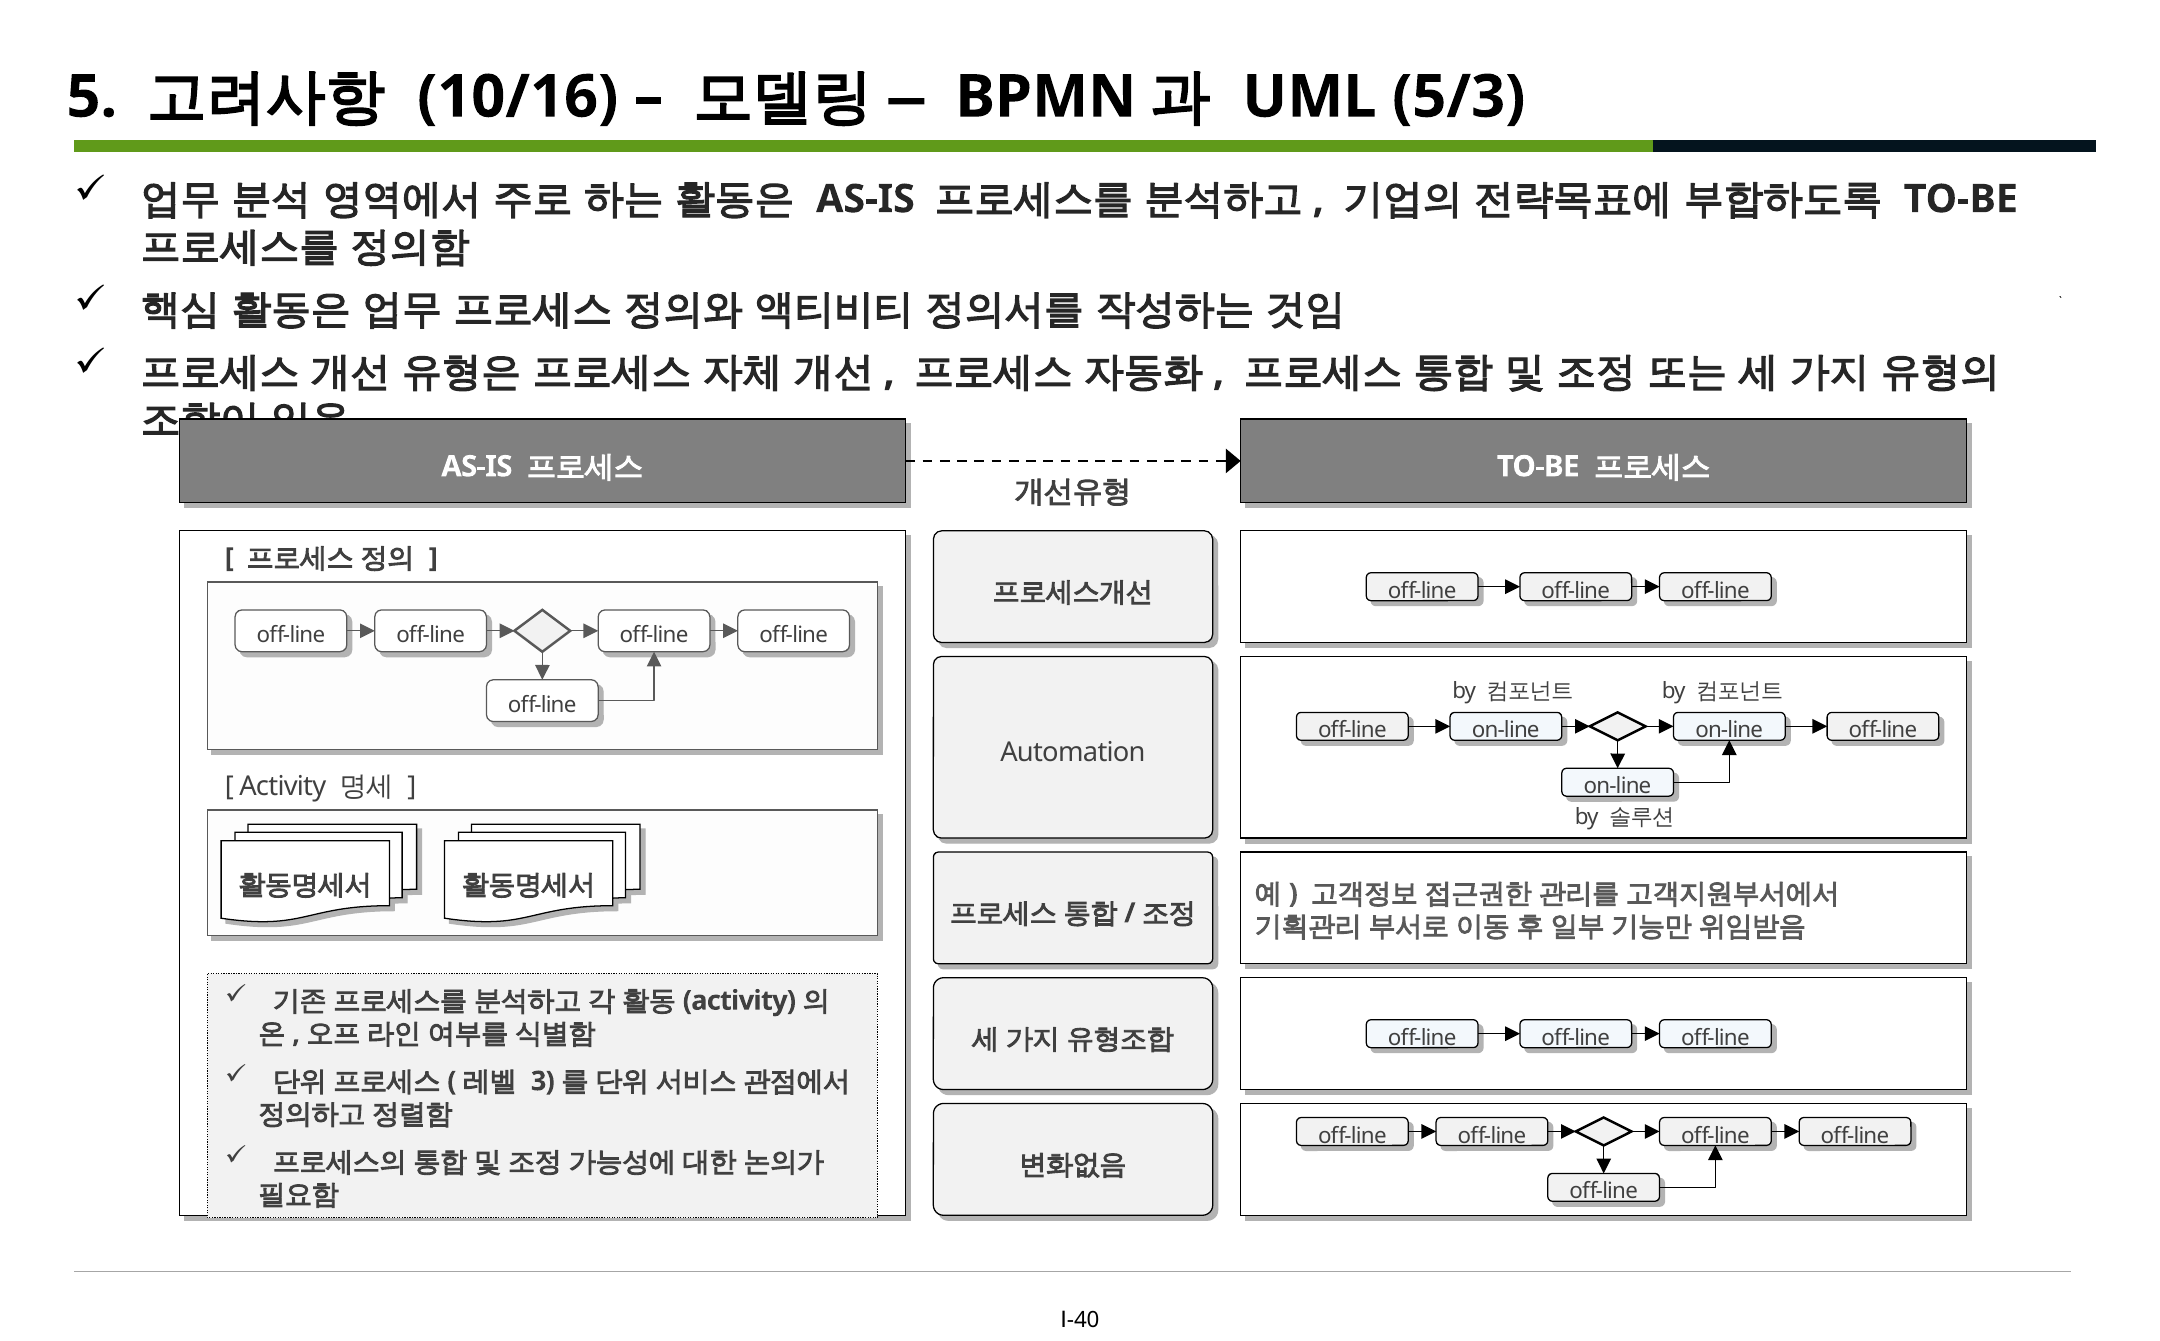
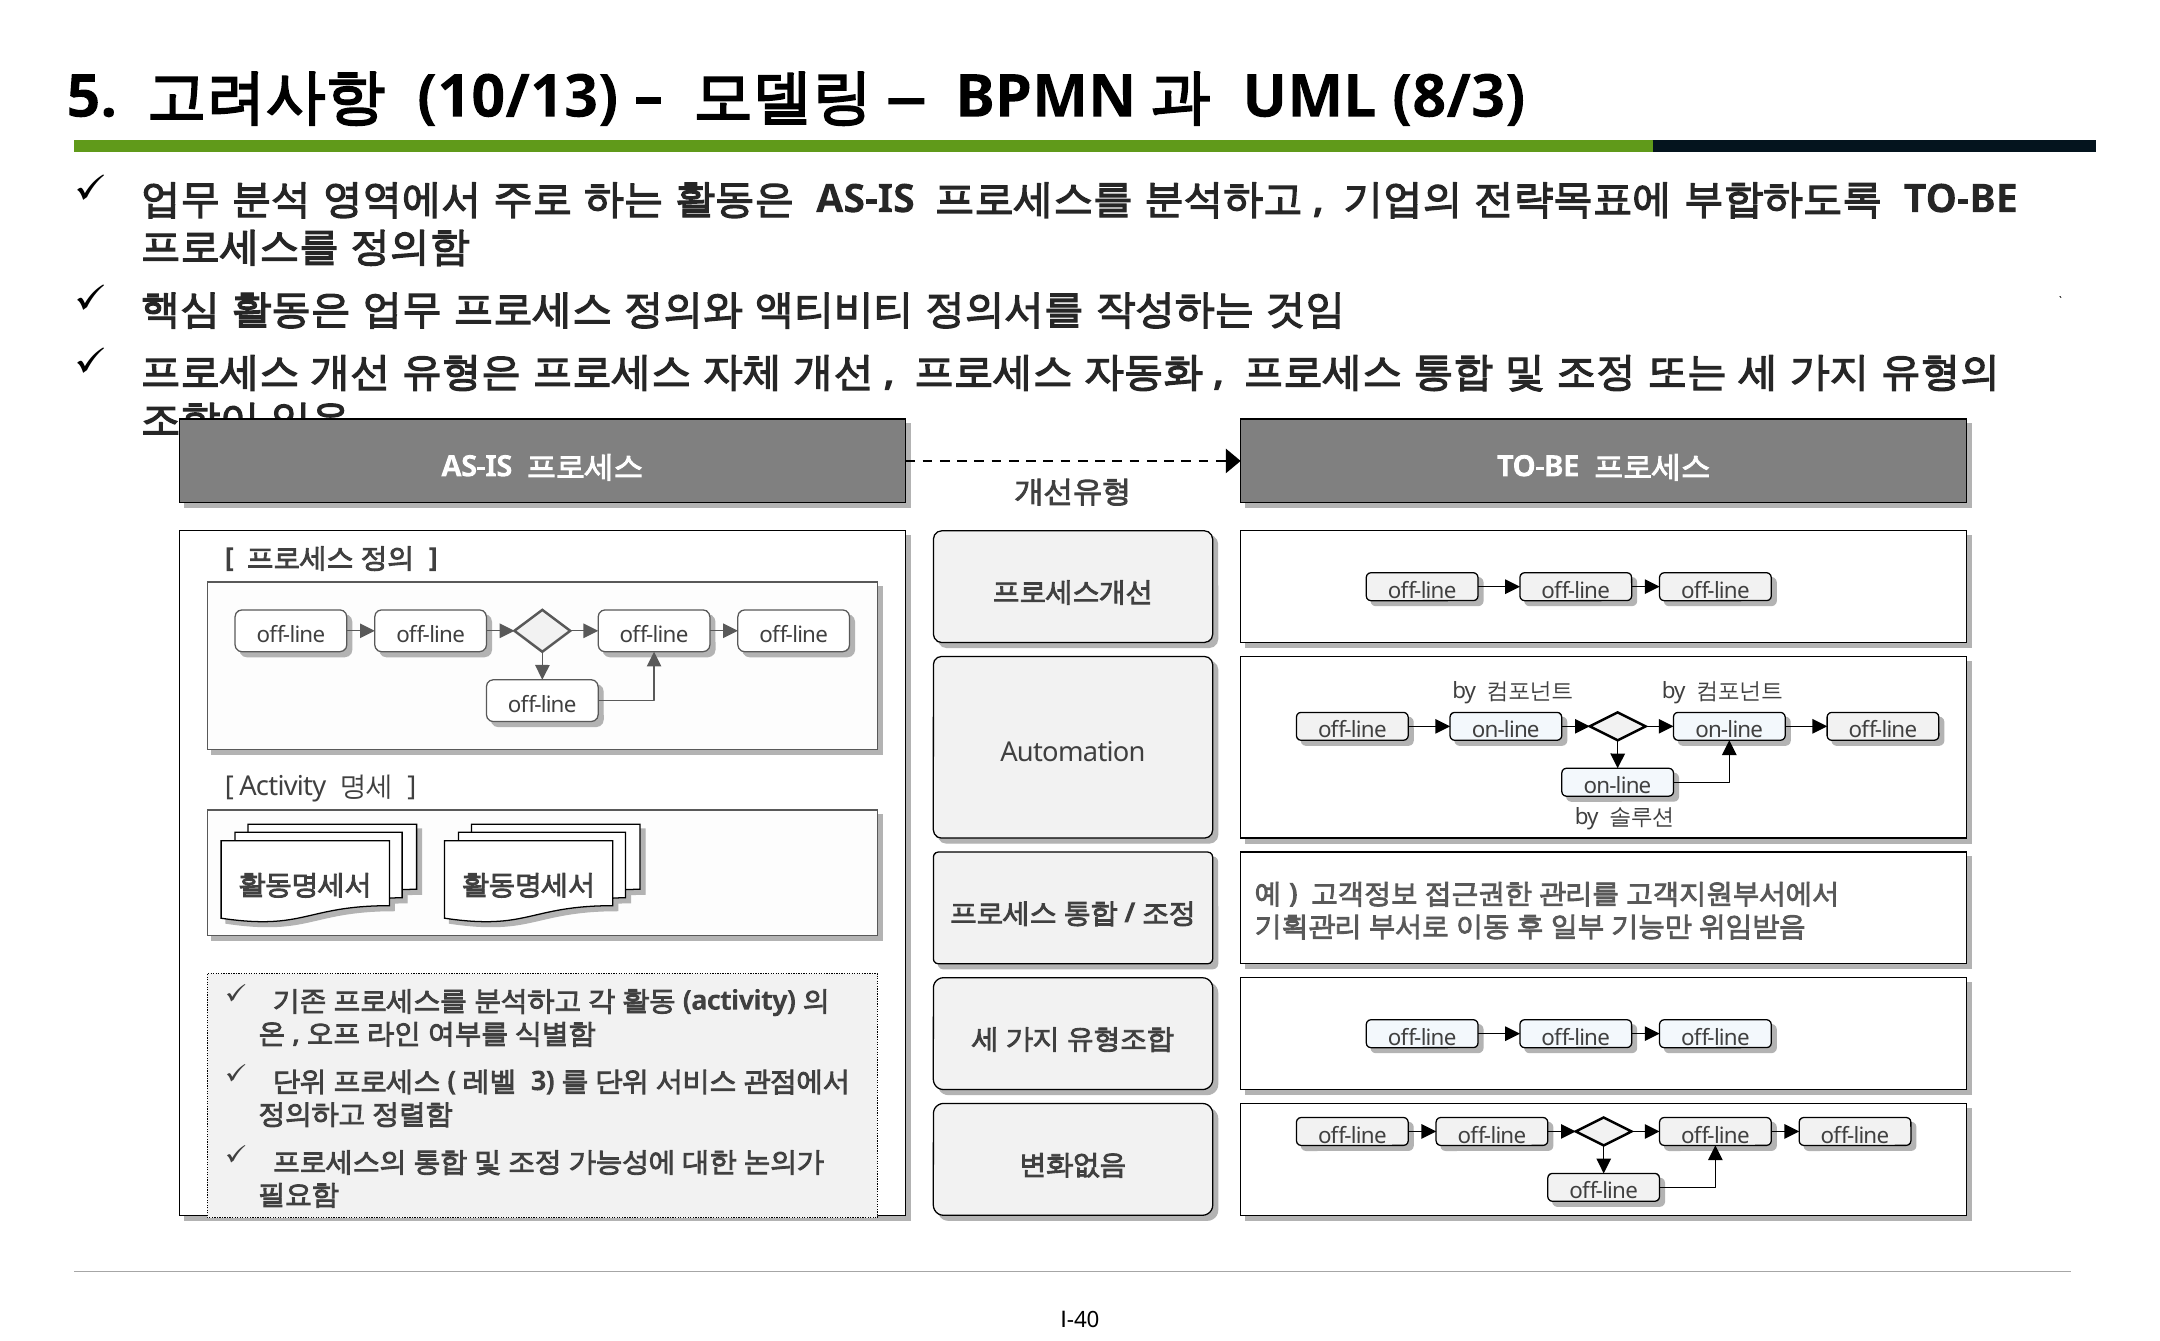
10/16: 10/16 -> 10/13 (518, 97)
5/3: 5/3 -> 8/3 (1459, 97)
